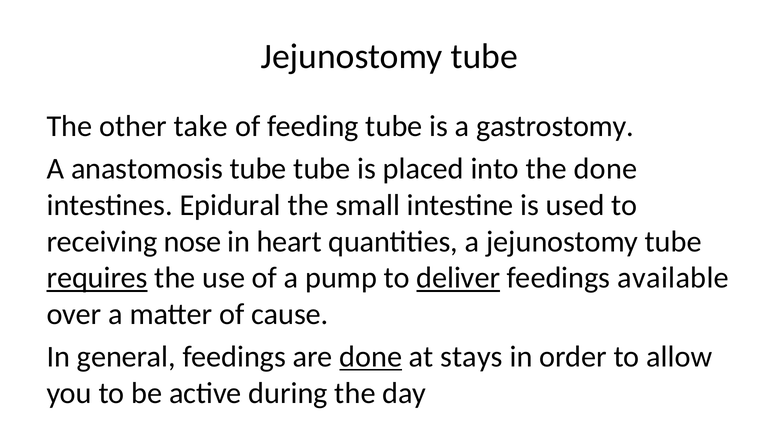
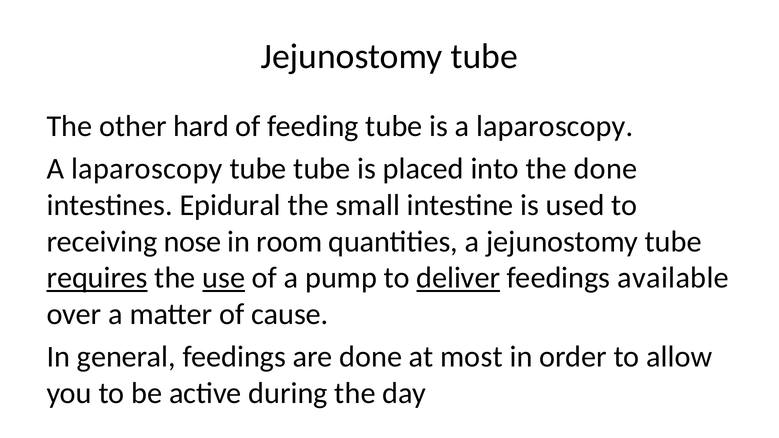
take: take -> hard (201, 126)
is a gastrostomy: gastrostomy -> laparoscopy (555, 126)
anastomosis: anastomosis -> laparoscopy (147, 169)
heart: heart -> room (289, 242)
use underline: none -> present (224, 278)
done underline: present -> none (371, 357)
stays: stays -> most (471, 357)
